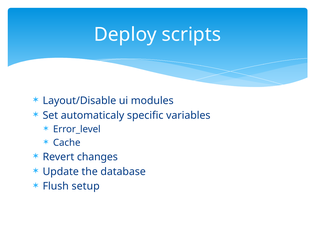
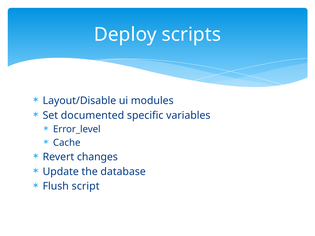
automaticaly: automaticaly -> documented (92, 115)
setup: setup -> script (86, 186)
